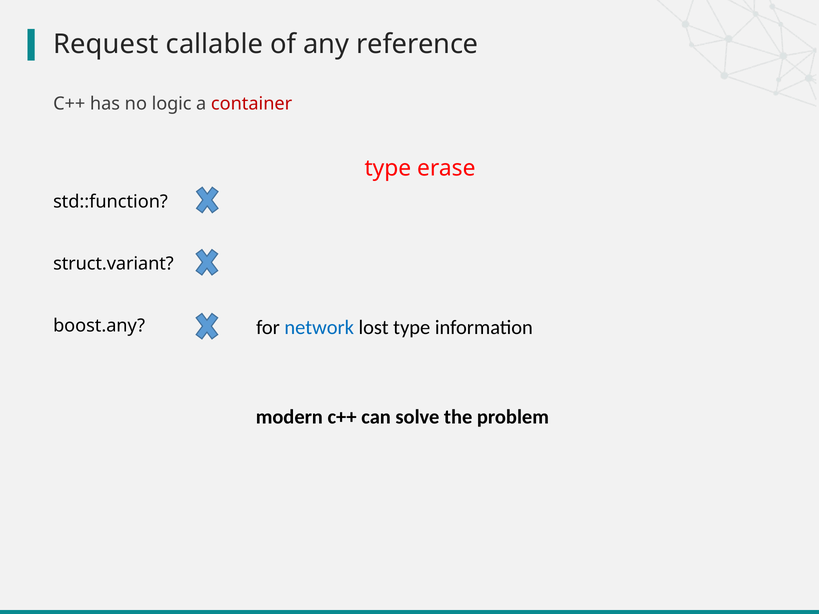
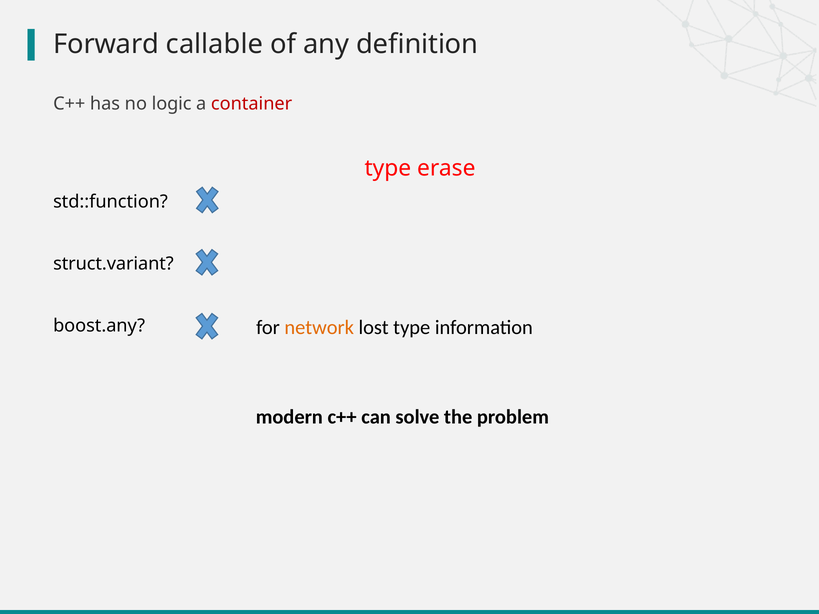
Request: Request -> Forward (106, 44)
reference: reference -> definition (417, 44)
network colour: blue -> orange (319, 328)
